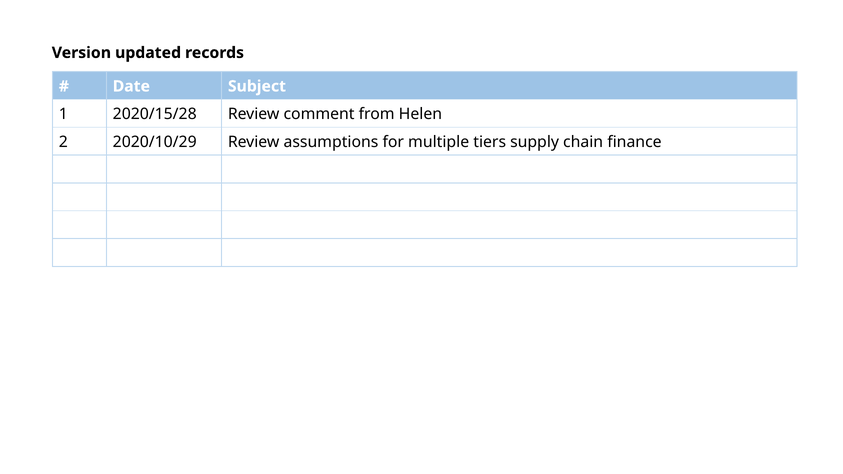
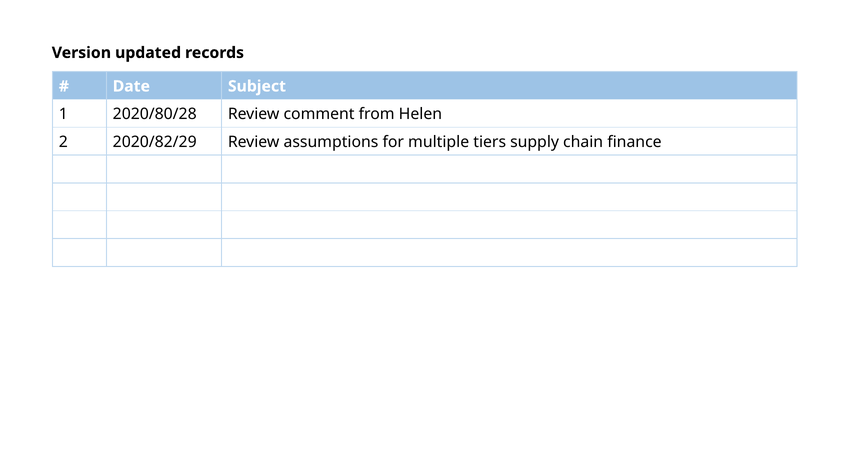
2020/15/28: 2020/15/28 -> 2020/80/28 (155, 114)
2020/10/29: 2020/10/29 -> 2020/82/29 (155, 142)
